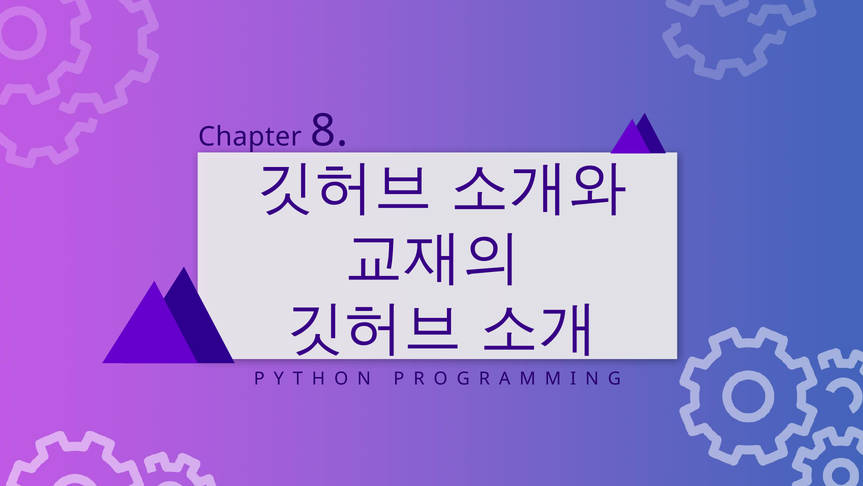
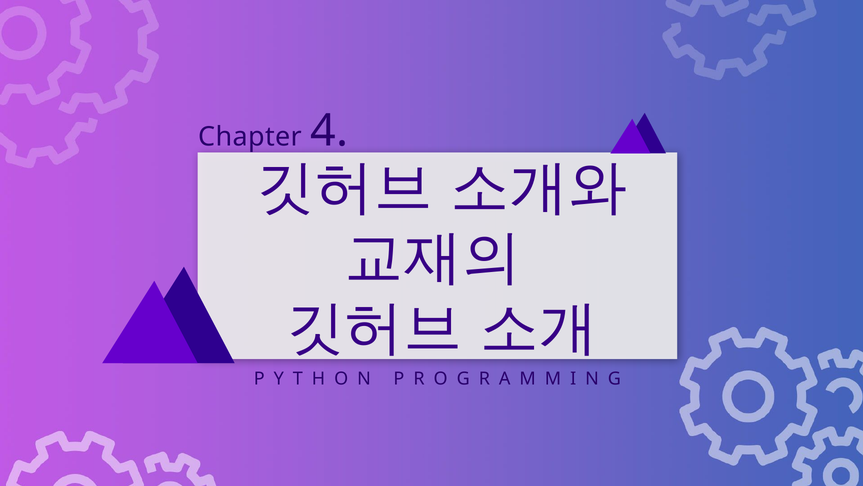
8: 8 -> 4 (329, 131)
